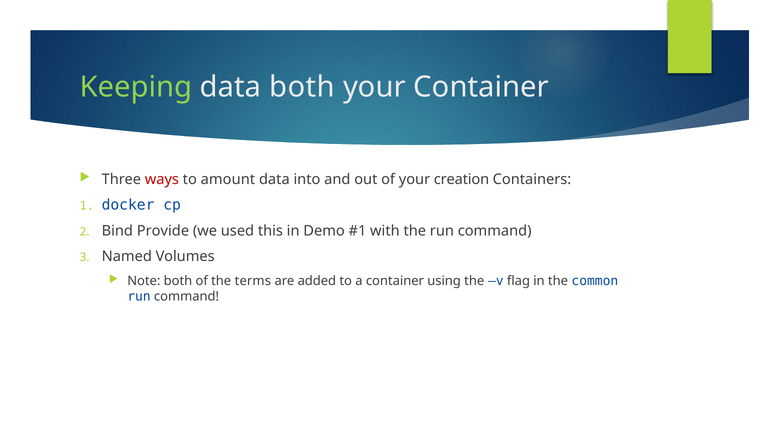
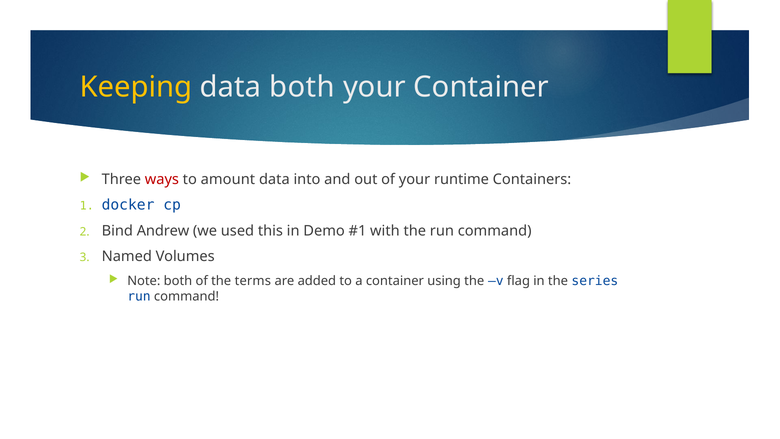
Keeping colour: light green -> yellow (136, 87)
creation: creation -> runtime (461, 179)
Provide: Provide -> Andrew (163, 231)
common: common -> series (595, 281)
